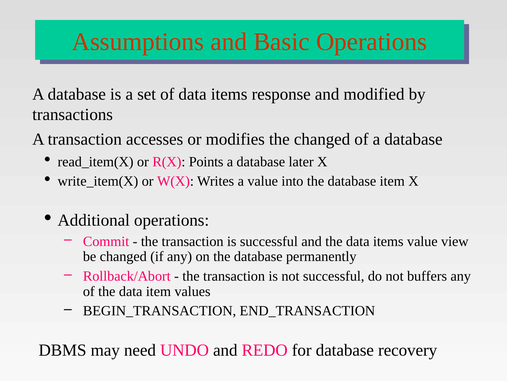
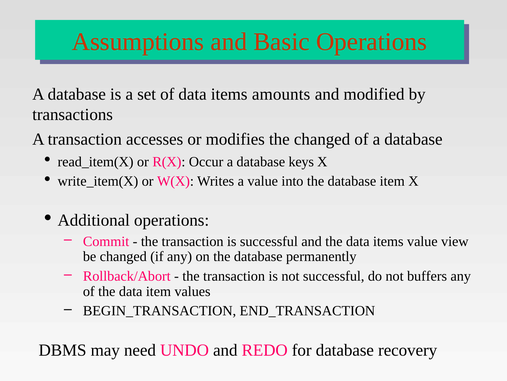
response: response -> amounts (281, 94)
Points: Points -> Occur (206, 162)
later: later -> keys (301, 162)
